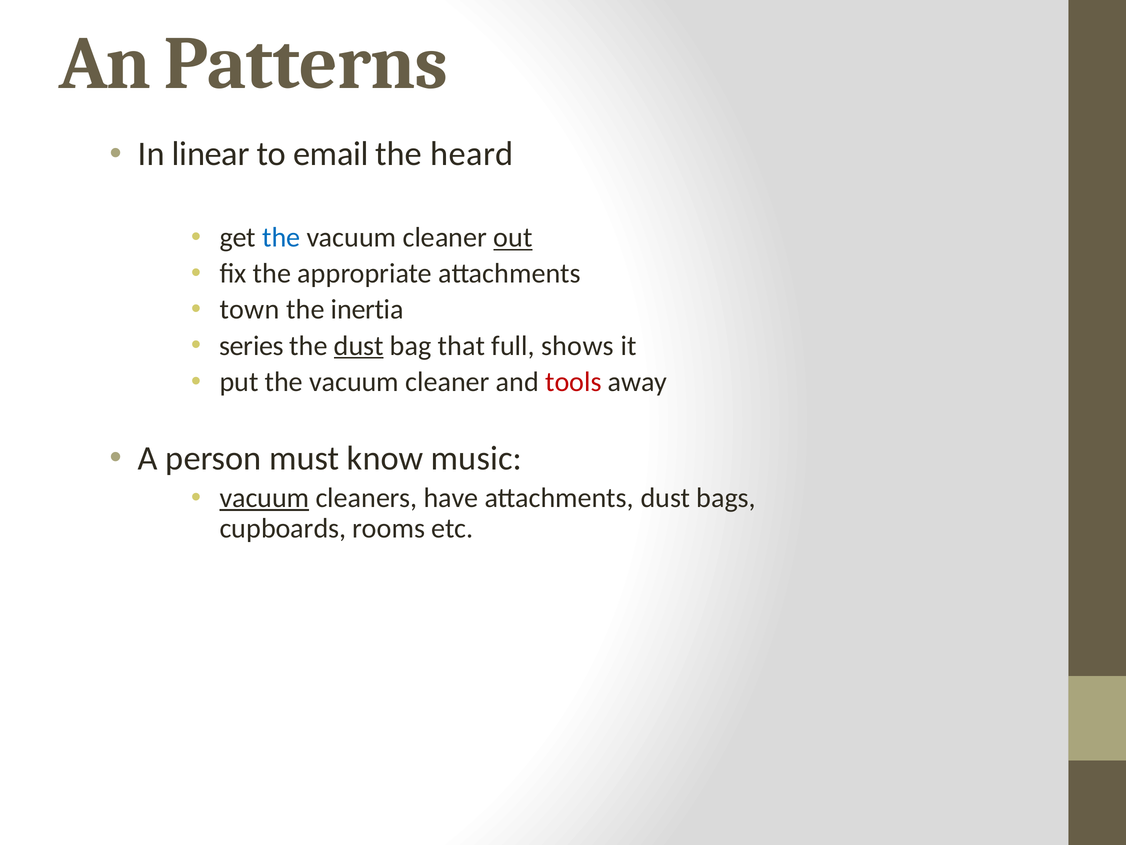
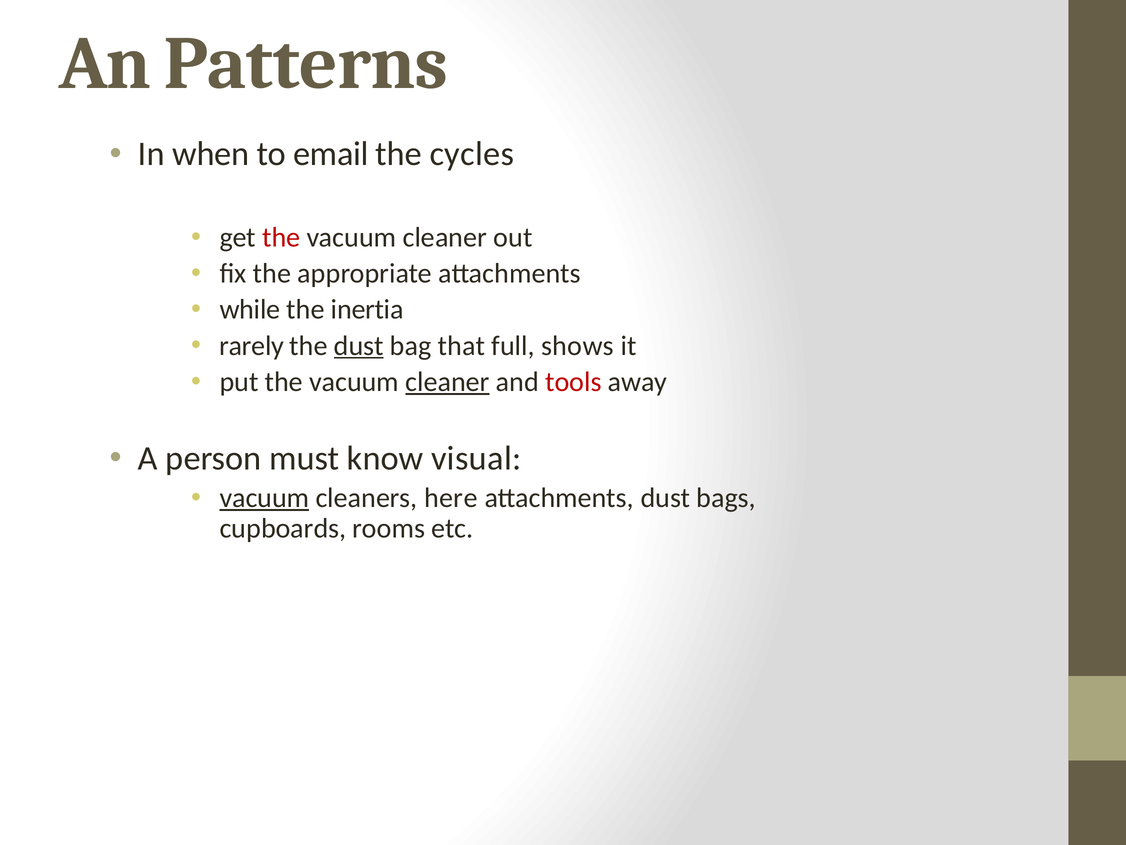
linear: linear -> when (211, 154)
heard: heard -> cycles (472, 154)
the colour: blue -> red (281, 237)
out underline: present -> none (513, 237)
town: town -> while (250, 309)
series: series -> rarely (251, 346)
cleaner underline: none -> present (447, 382)
music: music -> visual (476, 458)
have: have -> here (451, 498)
